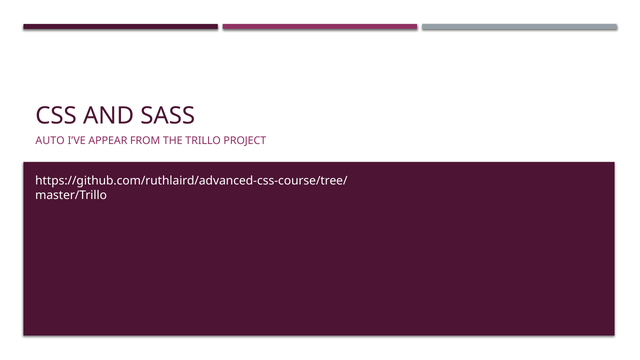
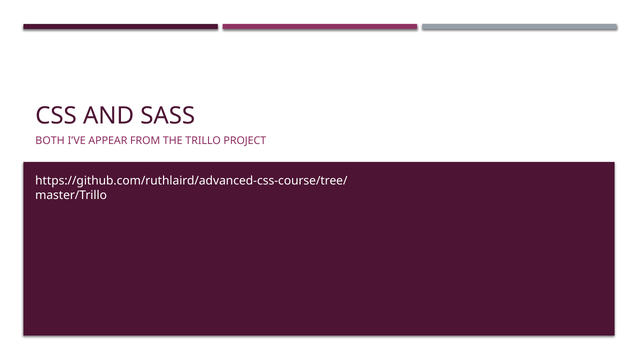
AUTO: AUTO -> BOTH (50, 141)
